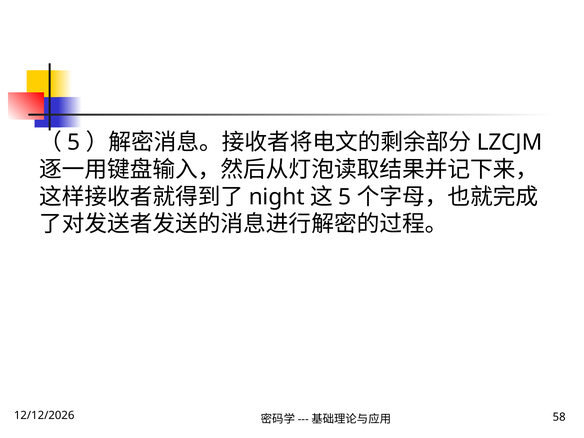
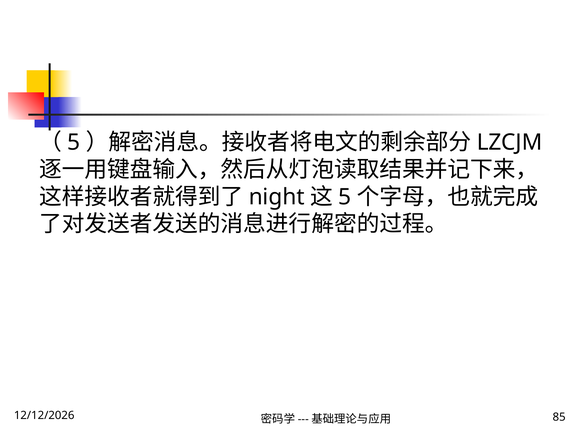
58: 58 -> 85 (559, 417)
